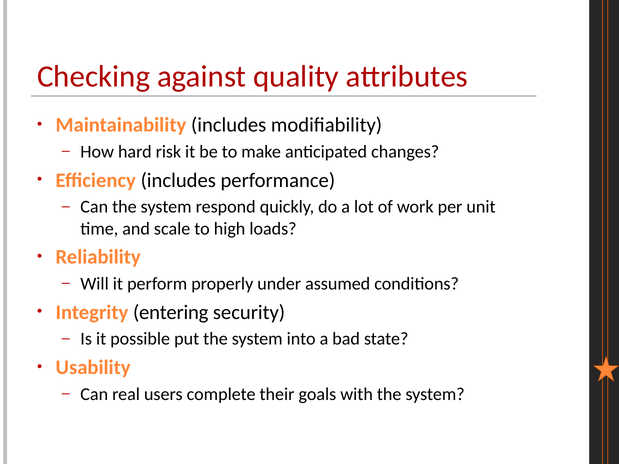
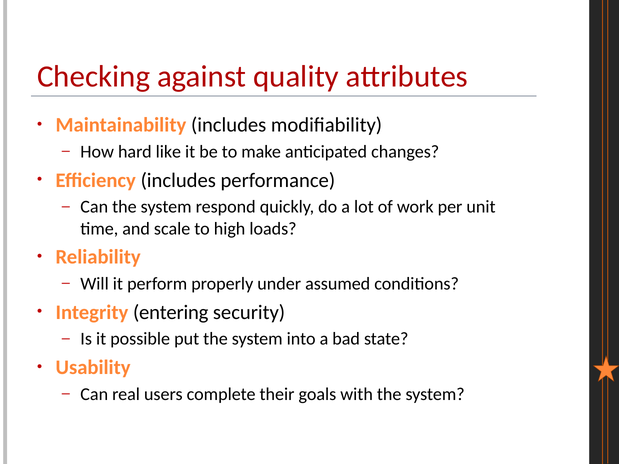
risk: risk -> like (168, 152)
